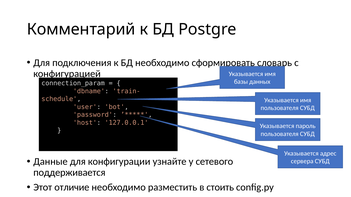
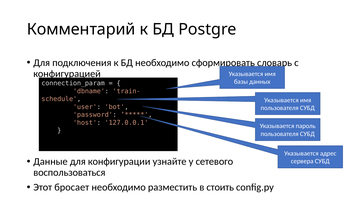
поддерживается: поддерживается -> воспользоваться (69, 173)
отличие: отличие -> бросает (72, 188)
